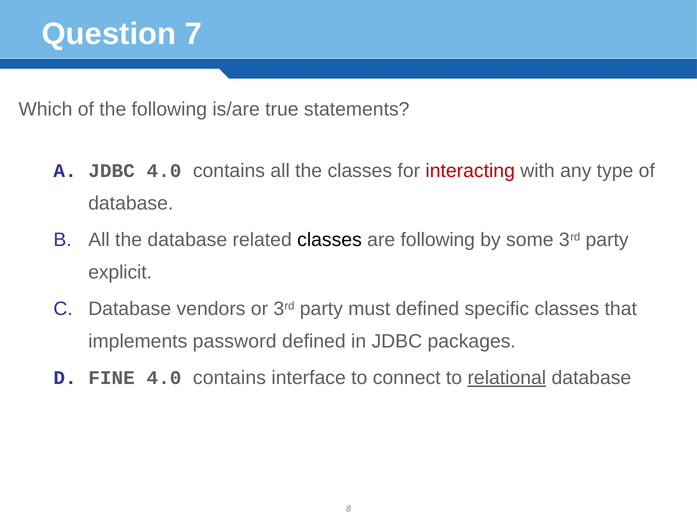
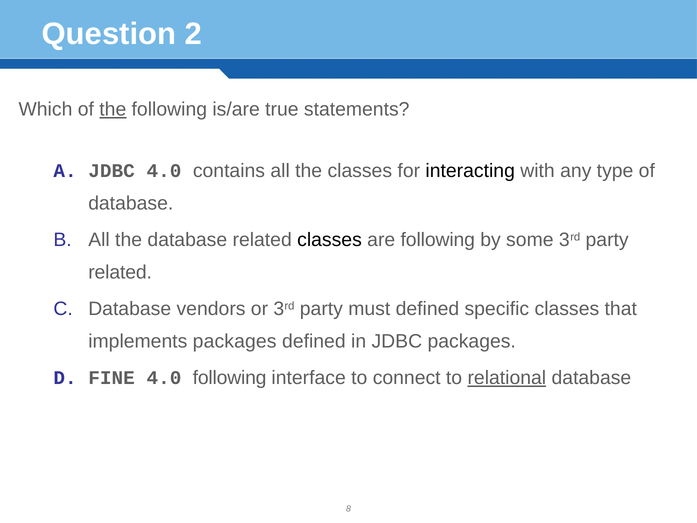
7: 7 -> 2 (193, 34)
the underline: none -> present (113, 109)
interacting colour: red -> black (470, 171)
explicit: explicit -> related (120, 272)
implements password: password -> packages (235, 341)
contains: contains -> following (230, 378)
